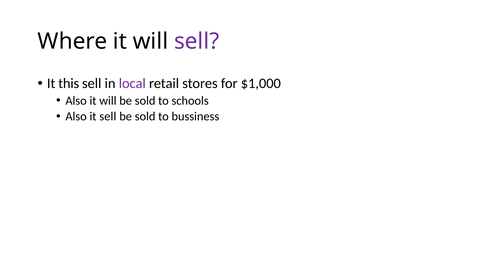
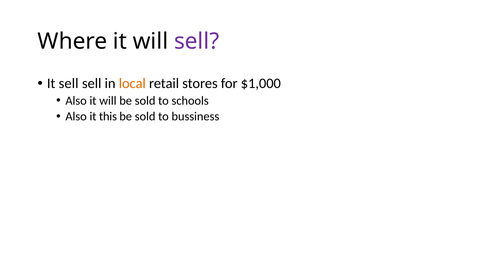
It this: this -> sell (69, 84)
local colour: purple -> orange (132, 84)
it sell: sell -> this (108, 116)
